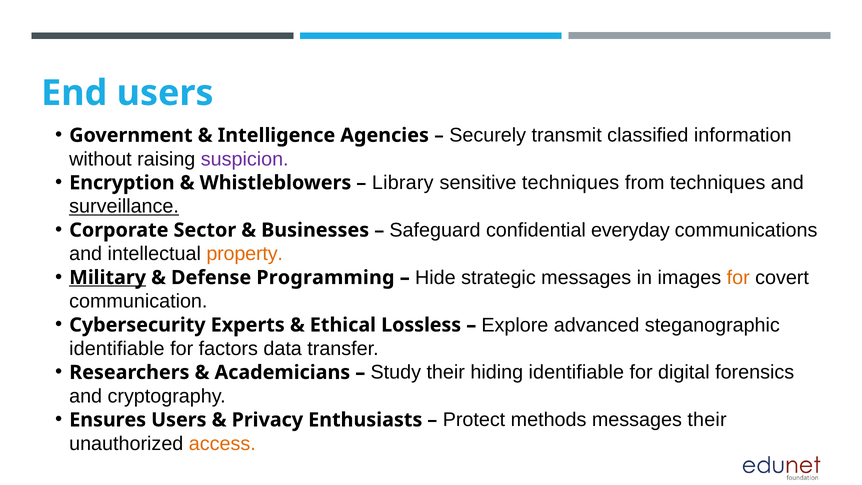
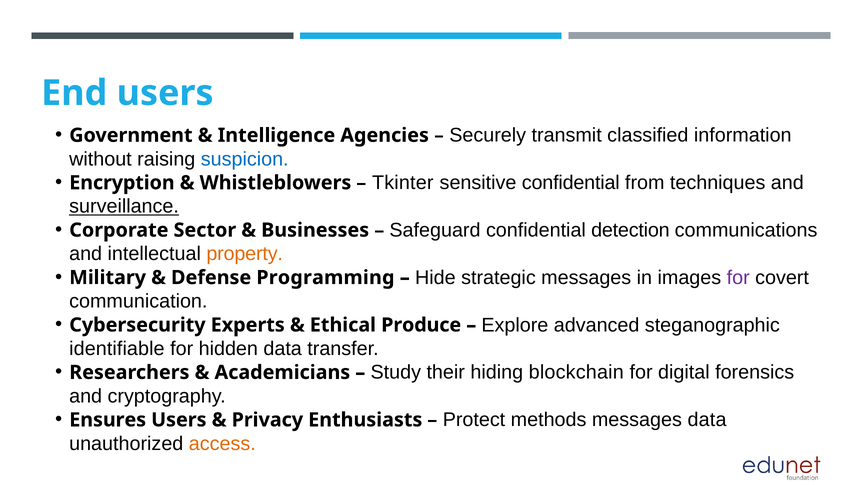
suspicion colour: purple -> blue (245, 159)
Library: Library -> Tkinter (403, 183)
sensitive techniques: techniques -> confidential (571, 183)
everyday: everyday -> detection (630, 230)
Military underline: present -> none (108, 278)
for colour: orange -> purple (738, 278)
Lossless: Lossless -> Produce (421, 325)
factors: factors -> hidden (228, 349)
hiding identifiable: identifiable -> blockchain (576, 372)
messages their: their -> data (707, 420)
